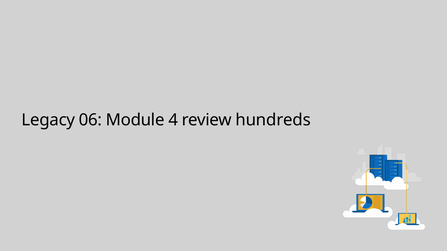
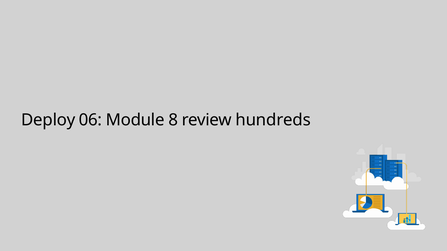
Legacy: Legacy -> Deploy (48, 120)
4: 4 -> 8 (173, 120)
